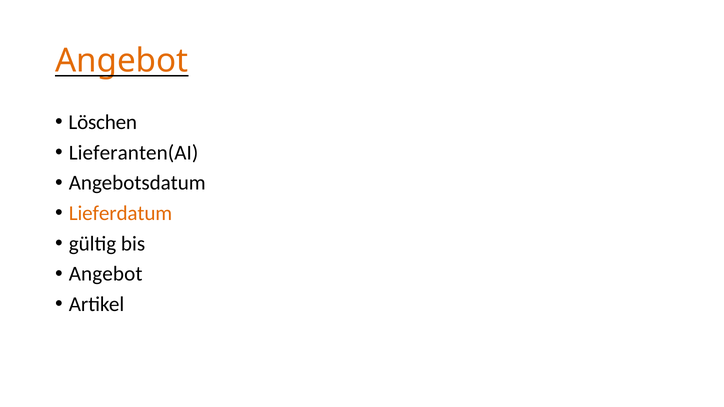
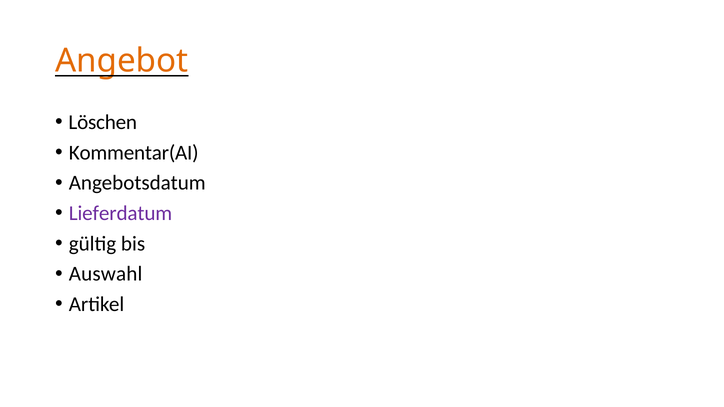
Lieferanten(AI: Lieferanten(AI -> Kommentar(AI (134, 153)
Lieferdatum colour: orange -> purple (120, 213)
Angebot: Angebot -> Auswahl (106, 274)
